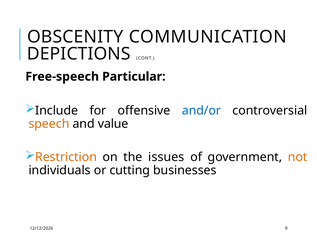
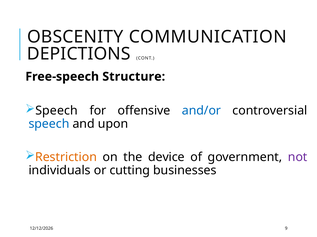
Particular: Particular -> Structure (134, 77)
Include: Include -> Speech (57, 111)
speech colour: orange -> blue (49, 124)
value: value -> upon (113, 124)
issues: issues -> device (166, 158)
not colour: orange -> purple (298, 158)
